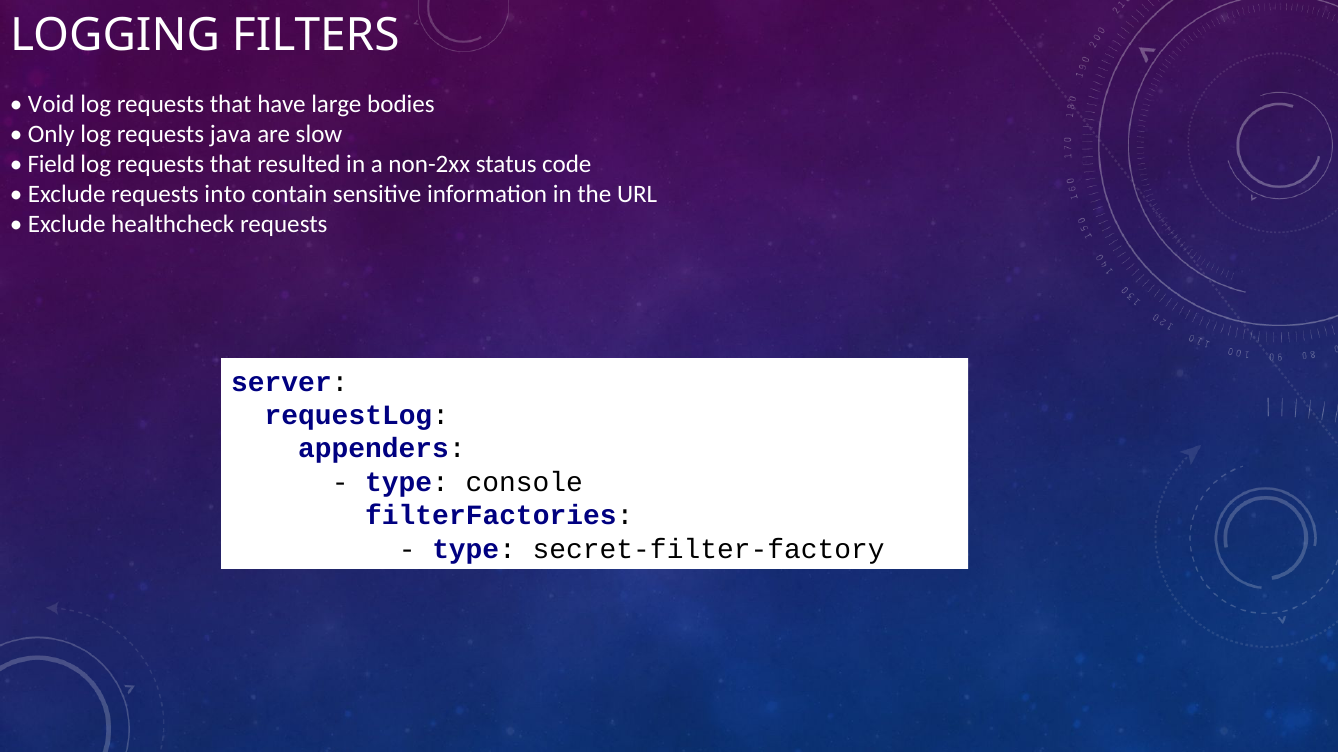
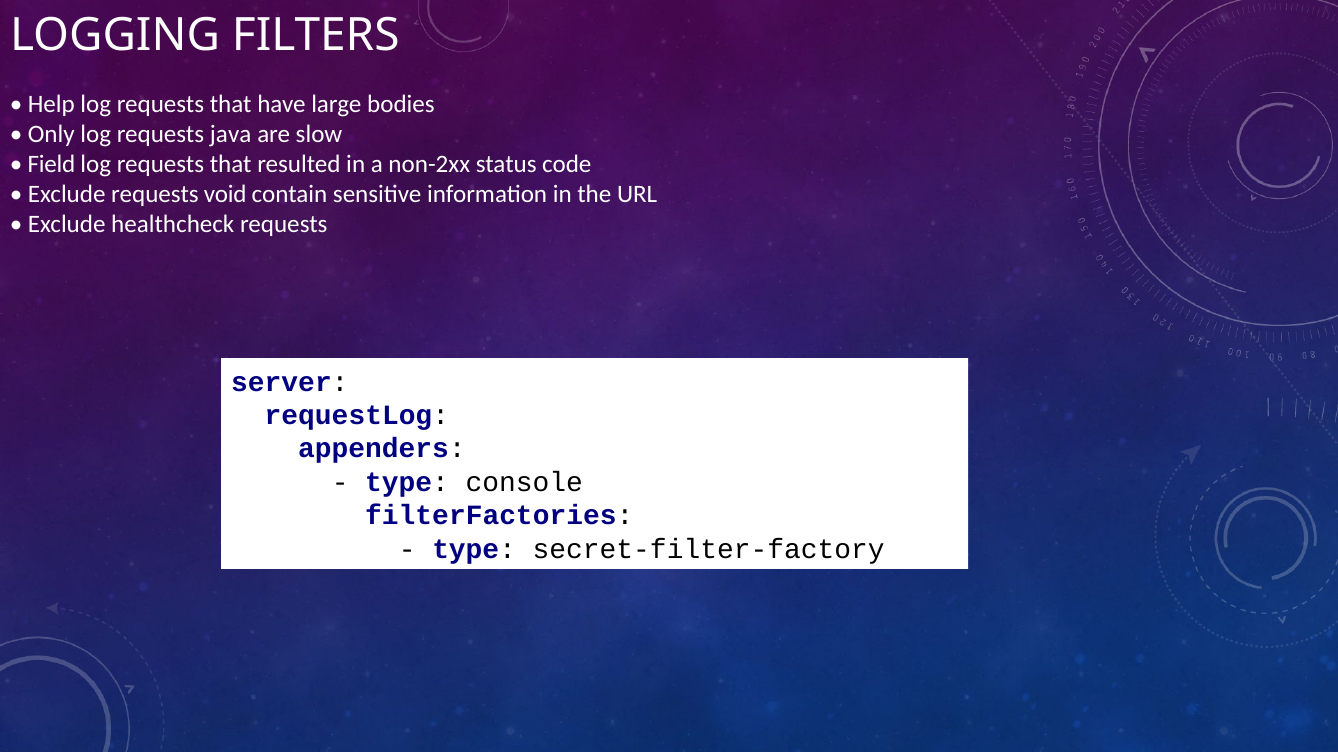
Void: Void -> Help (51, 104)
into: into -> void (225, 194)
